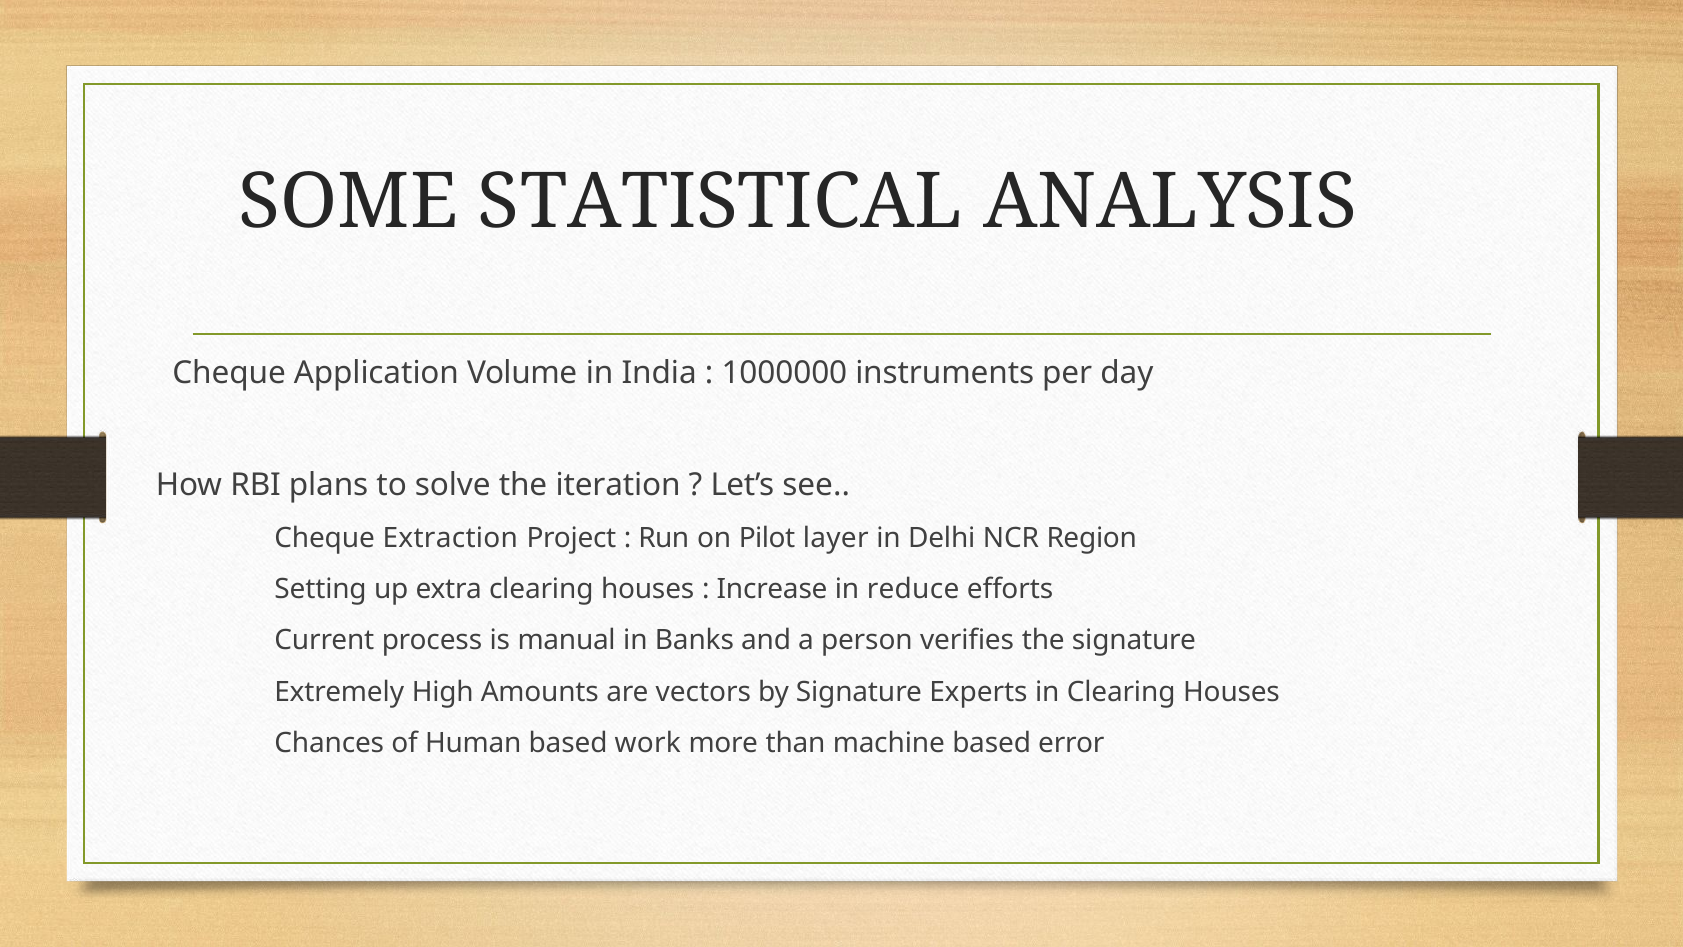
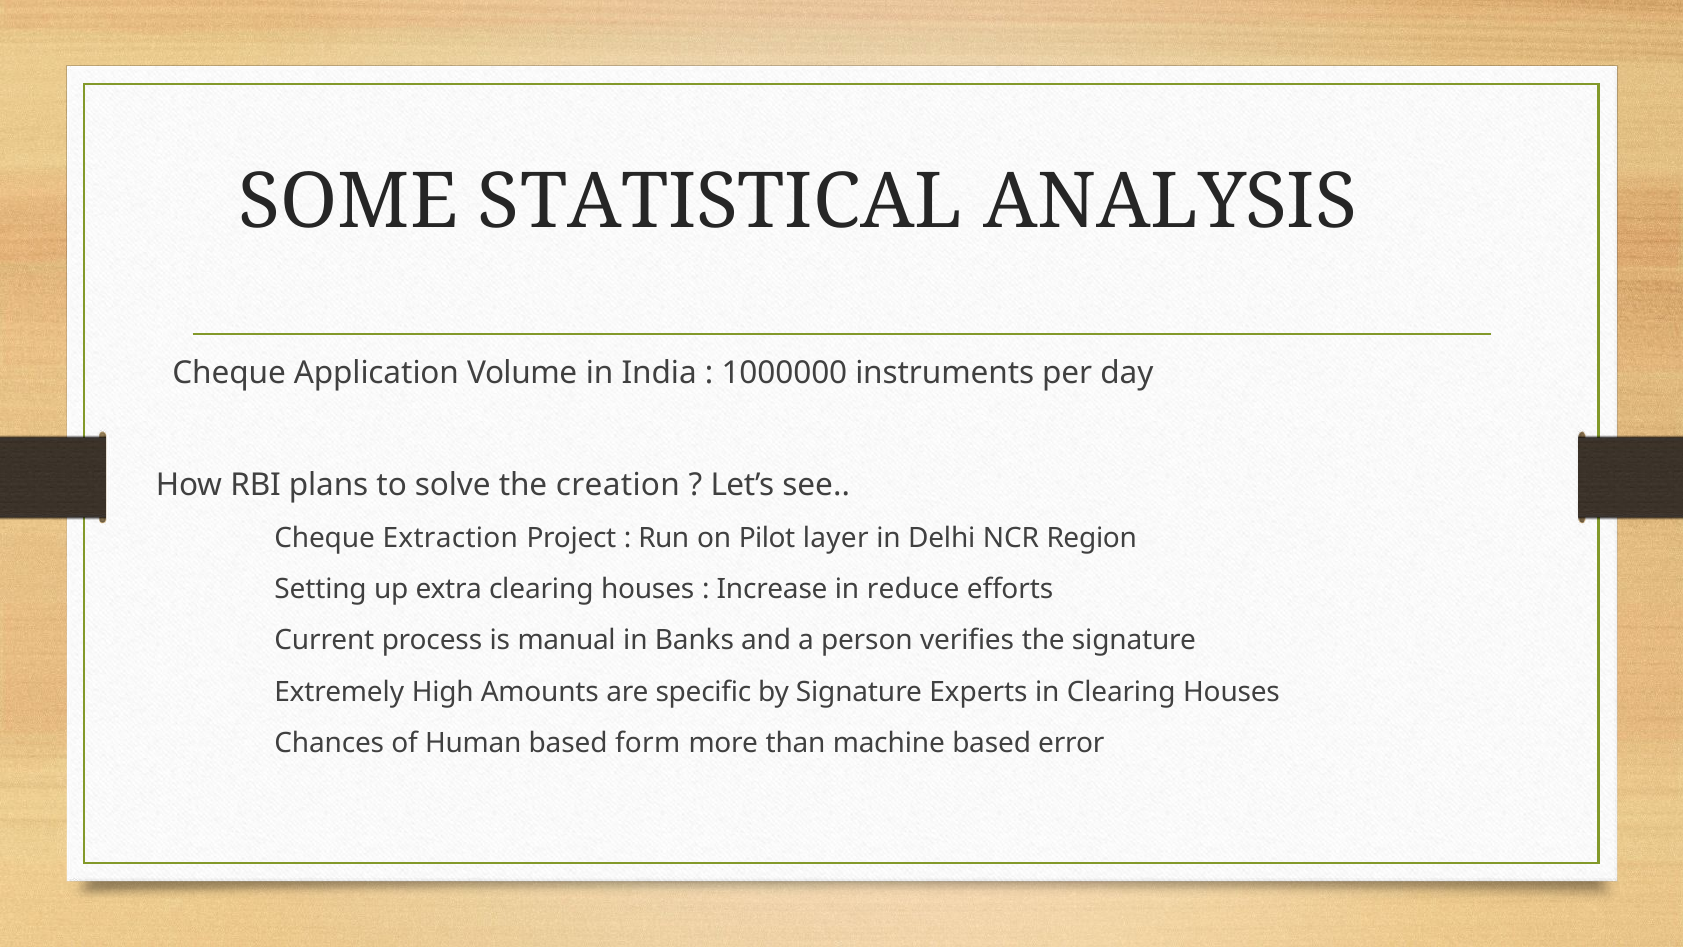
iteration: iteration -> creation (618, 485)
vectors: vectors -> specific (703, 692)
work: work -> form (648, 743)
